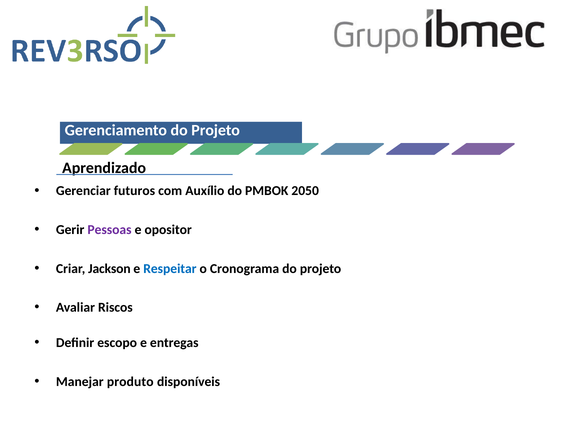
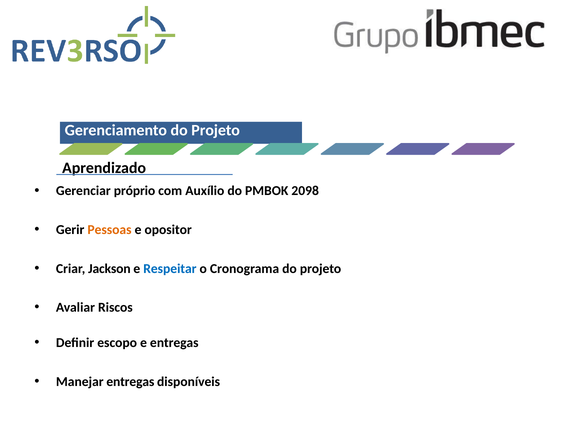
futuros: futuros -> próprio (135, 191)
2050: 2050 -> 2098 (305, 191)
Pessoas colour: purple -> orange (109, 230)
Manejar produto: produto -> entregas (130, 382)
